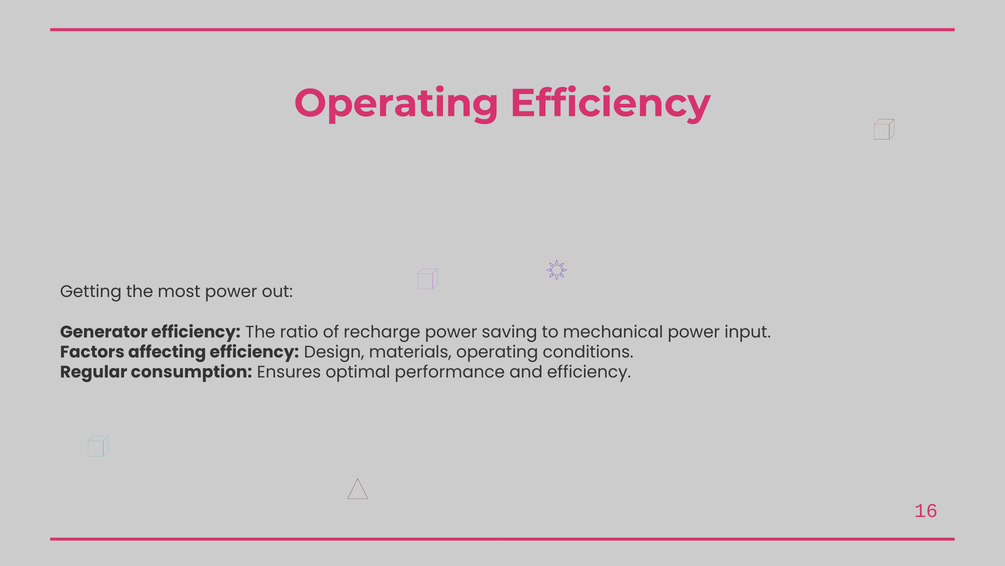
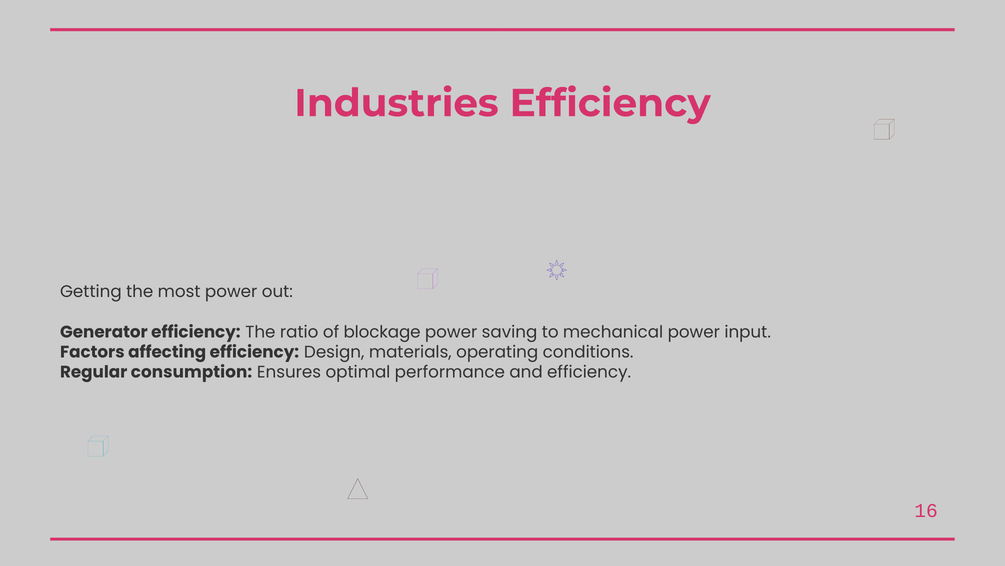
Operating: Operating -> Industries (396, 103)
recharge: recharge -> blockage (382, 332)
